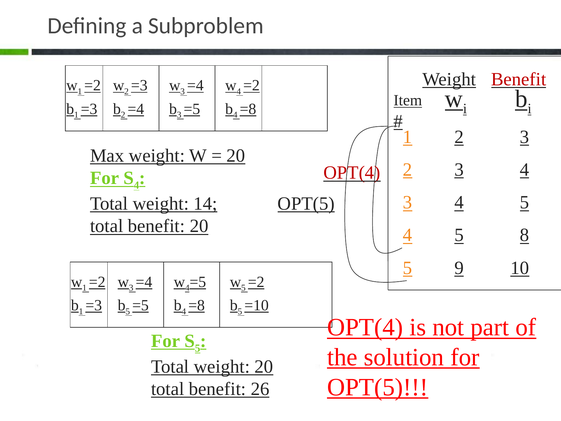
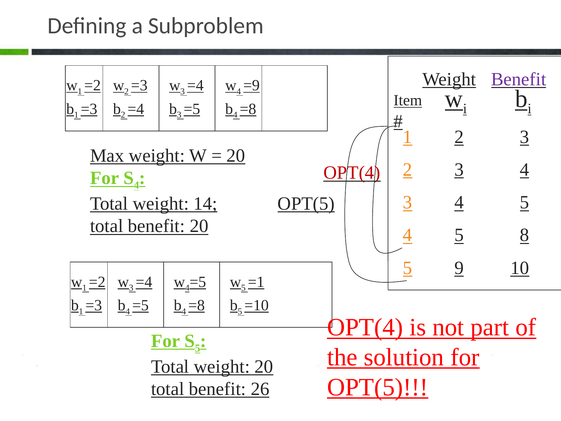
Benefit colour: red -> purple (519, 79)
4 =2: =2 -> =9 (251, 85)
5 =2: =2 -> =1 (256, 282)
5: 5 -> 4 (128, 311)
